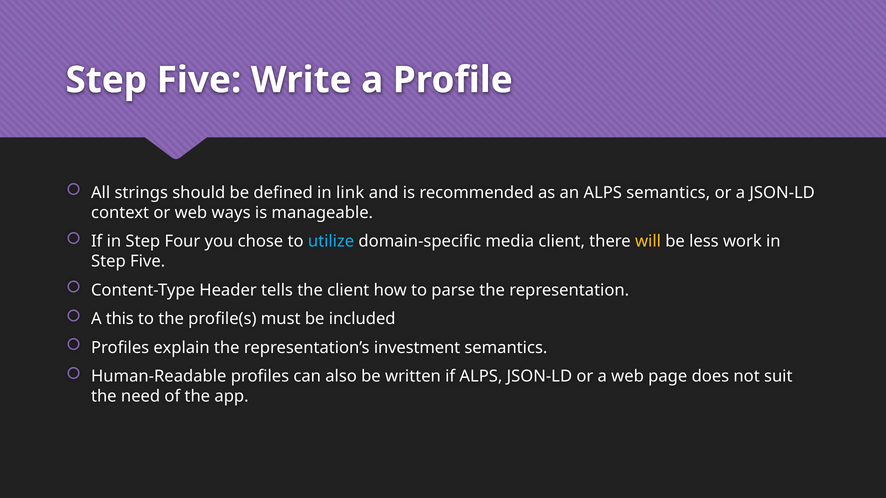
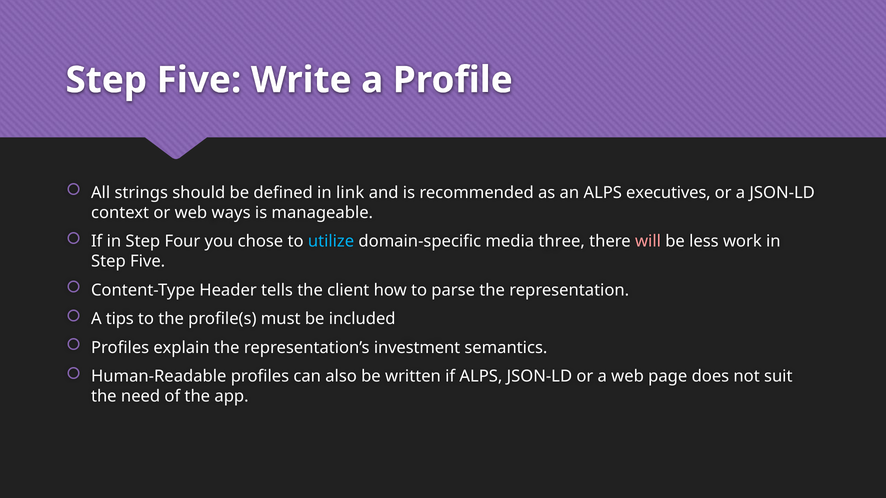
ALPS semantics: semantics -> executives (668, 193)
media client: client -> three (562, 242)
will colour: yellow -> pink (648, 242)
this: this -> tips (120, 319)
